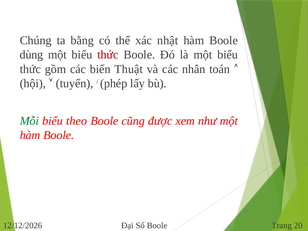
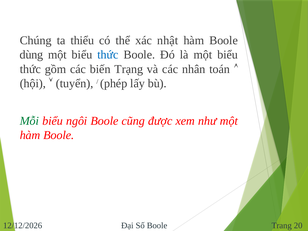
bằng: bằng -> thiểu (82, 40)
thức colour: red -> blue (108, 55)
Thuật: Thuật -> Trạng (129, 69)
theo: theo -> ngôi (77, 121)
